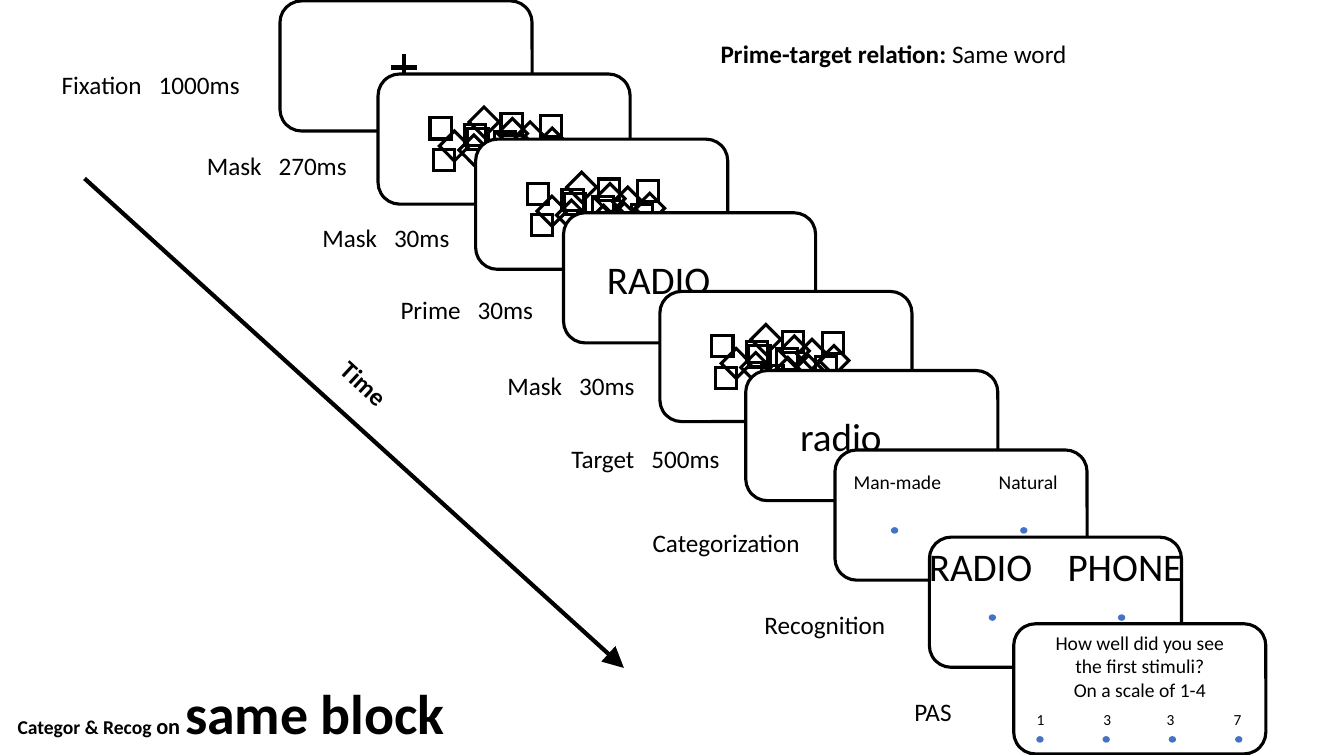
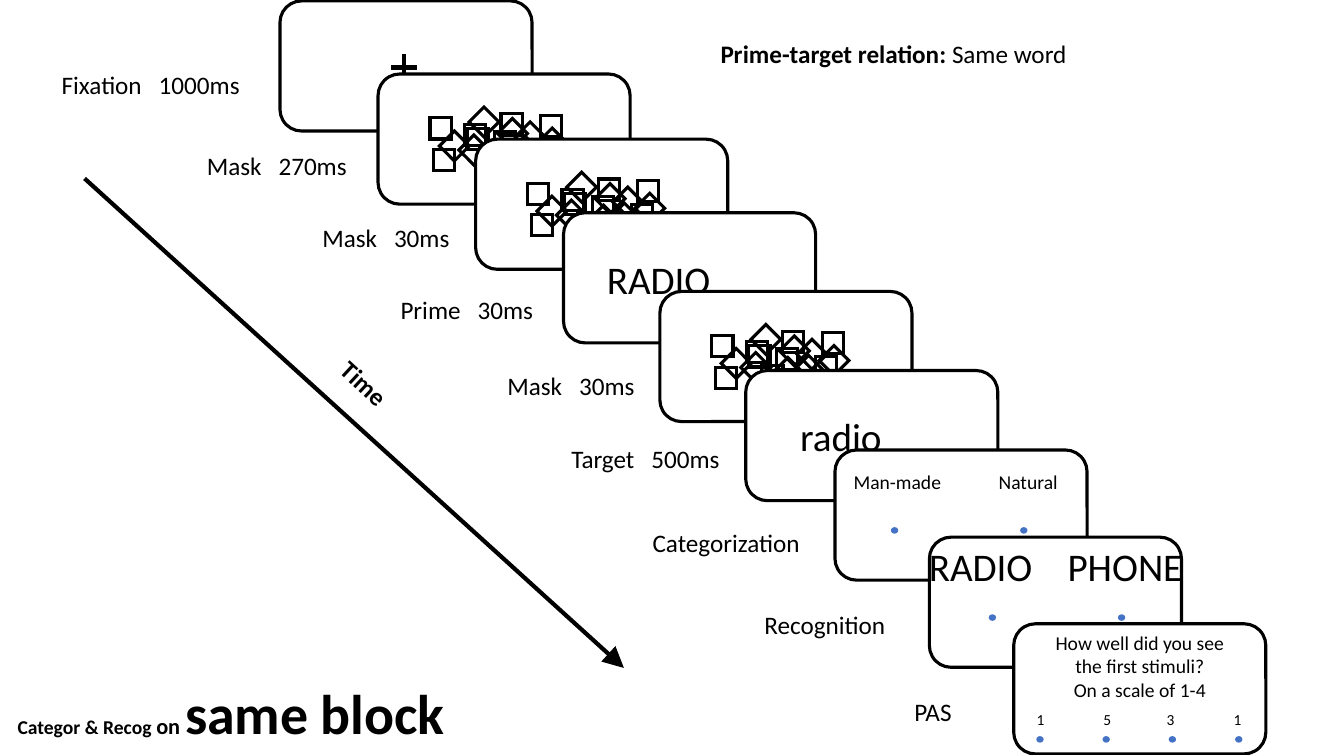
1 3: 3 -> 5 (1107, 720)
3 7: 7 -> 1 (1237, 720)
